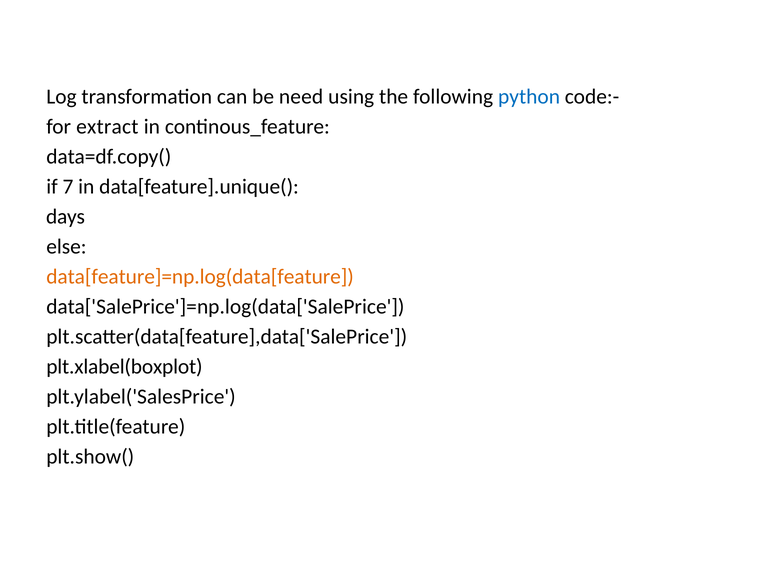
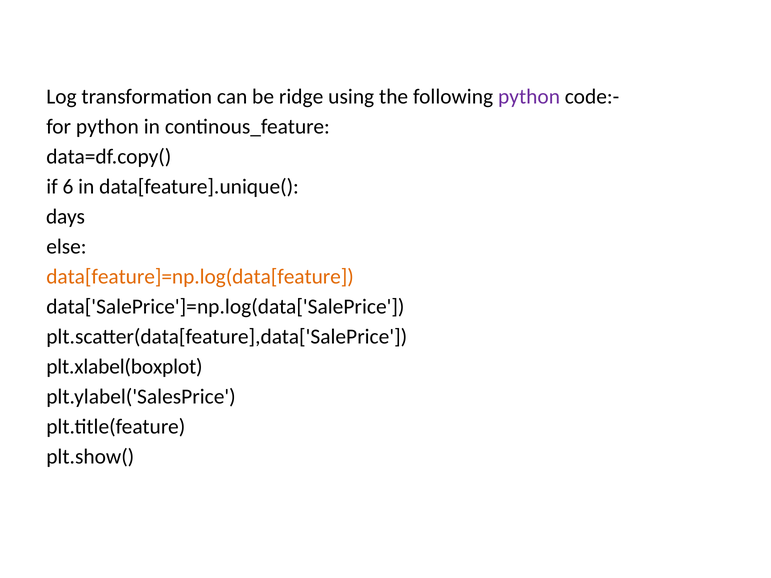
need: need -> ridge (301, 97)
python colour: blue -> purple (529, 97)
for extract: extract -> python (107, 127)
7: 7 -> 6 (68, 187)
